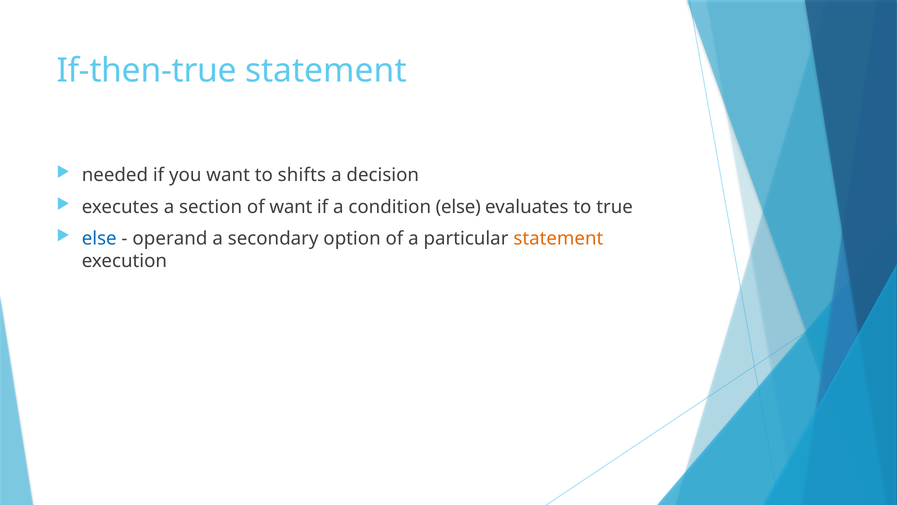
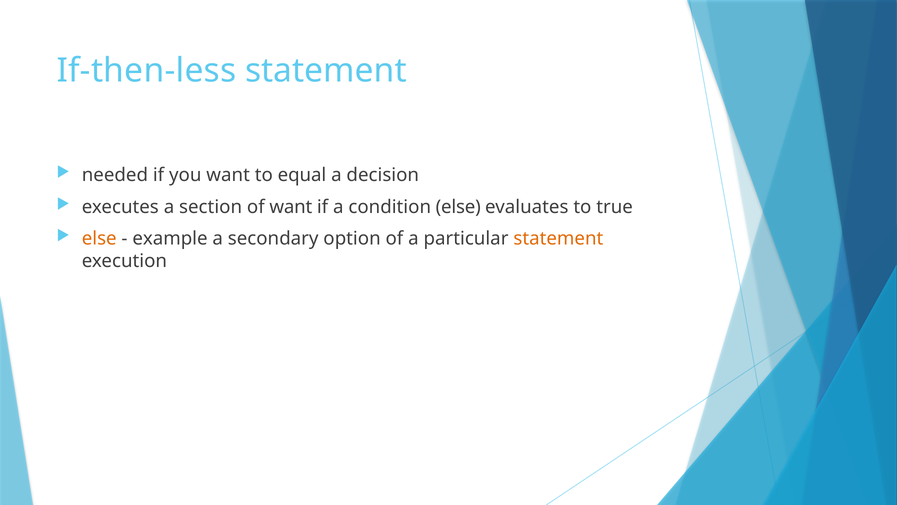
If-then-true: If-then-true -> If-then-less (146, 71)
shifts: shifts -> equal (302, 175)
else colour: blue -> orange (99, 239)
operand: operand -> example (170, 239)
